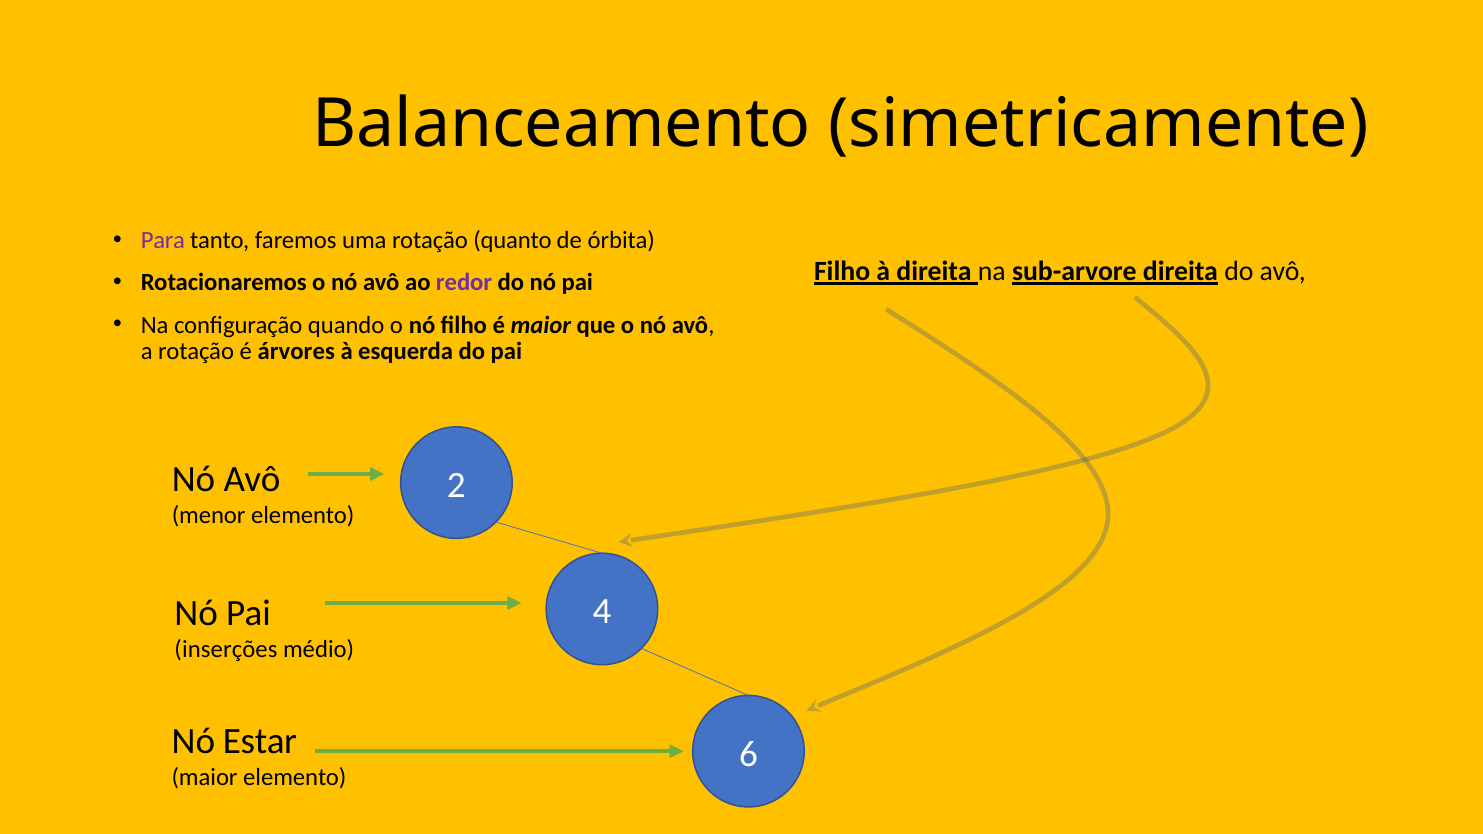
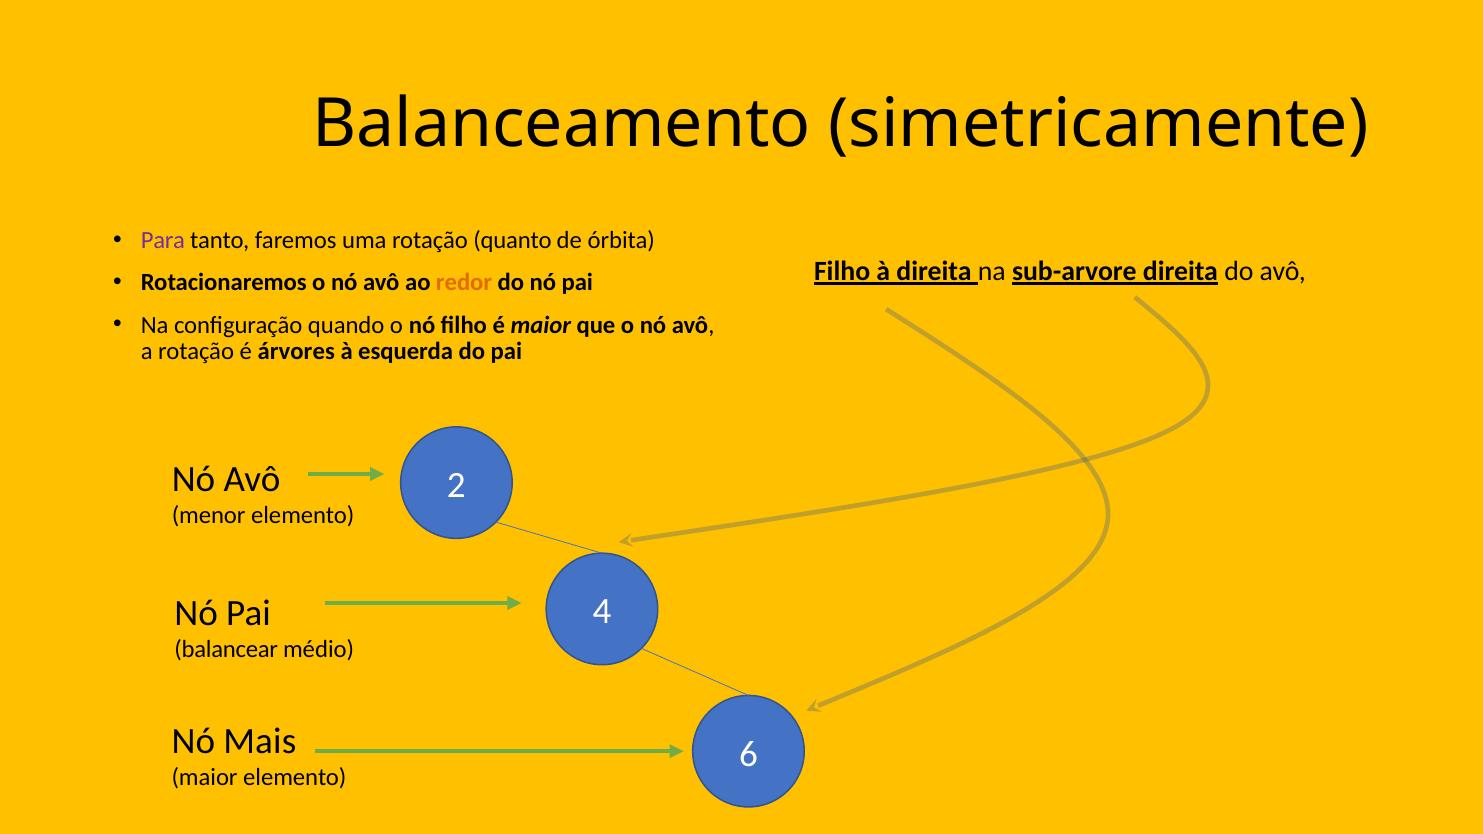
redor colour: purple -> orange (464, 283)
inserções: inserções -> balancear (226, 650)
Estar: Estar -> Mais (260, 742)
